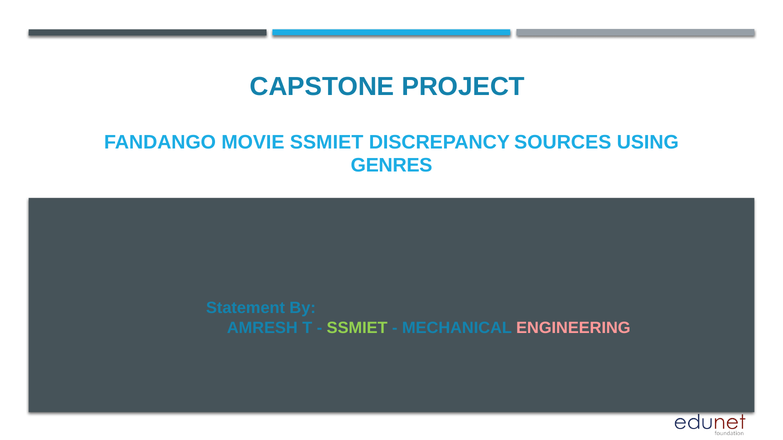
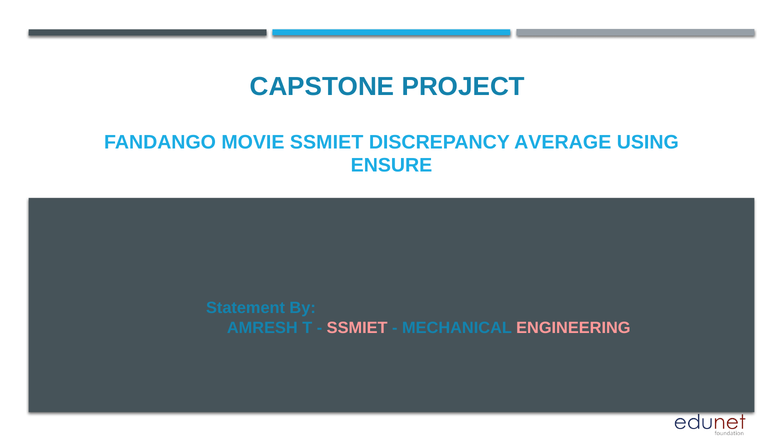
SOURCES: SOURCES -> AVERAGE (563, 142)
GENRES: GENRES -> ENSURE (391, 166)
SSMIET colour: light green -> pink (357, 328)
